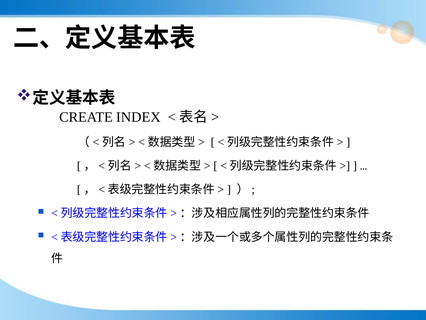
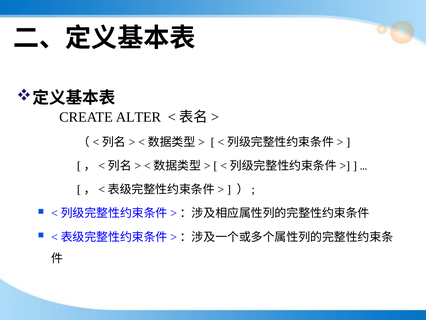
INDEX: INDEX -> ALTER (138, 117)
